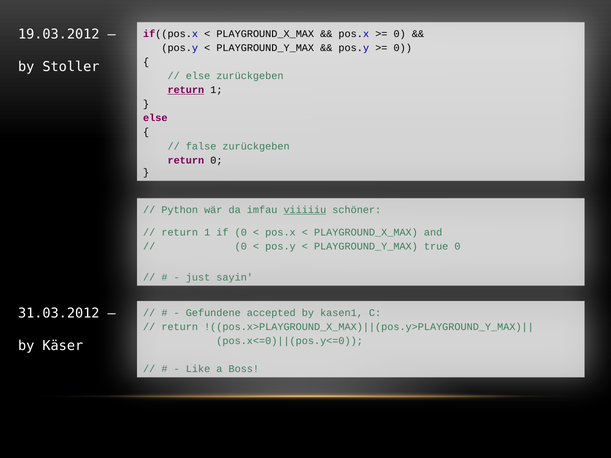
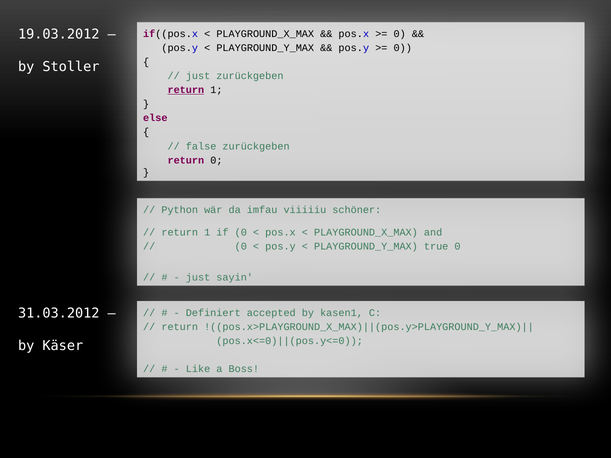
else: else -> just (198, 76)
viiiiiu underline: present -> none (305, 210)
Gefundene: Gefundene -> Definiert (213, 313)
